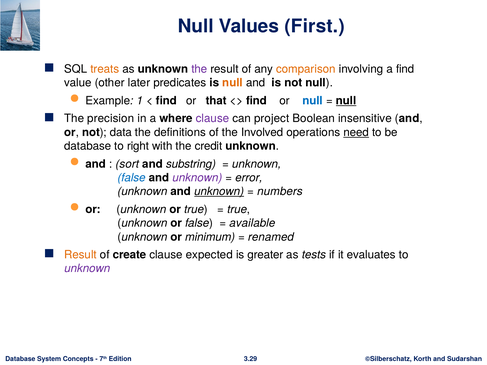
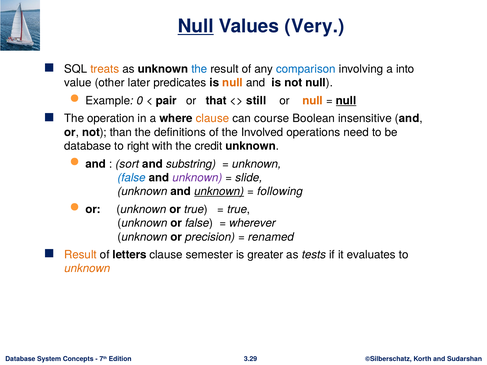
Null underline: none -> present (196, 26)
First: First -> Very (315, 26)
the colour: purple -> blue (199, 69)
comparison colour: orange -> blue (306, 69)
a find: find -> into (405, 69)
1: 1 -> 0 (140, 101)
find: find -> pair (166, 101)
find: find -> still (256, 101)
null colour: blue -> orange (313, 101)
precision: precision -> operation (111, 119)
clause colour: purple -> orange (213, 119)
project: project -> course (272, 119)
data: data -> than (121, 132)
need underline: present -> none (356, 132)
error: error -> slide (249, 178)
numbers: numbers -> following (280, 192)
available: available -> wherever (252, 223)
minimum: minimum -> precision (210, 237)
create: create -> letters (130, 255)
expected: expected -> semester (209, 255)
unknown colour: purple -> orange (87, 269)
